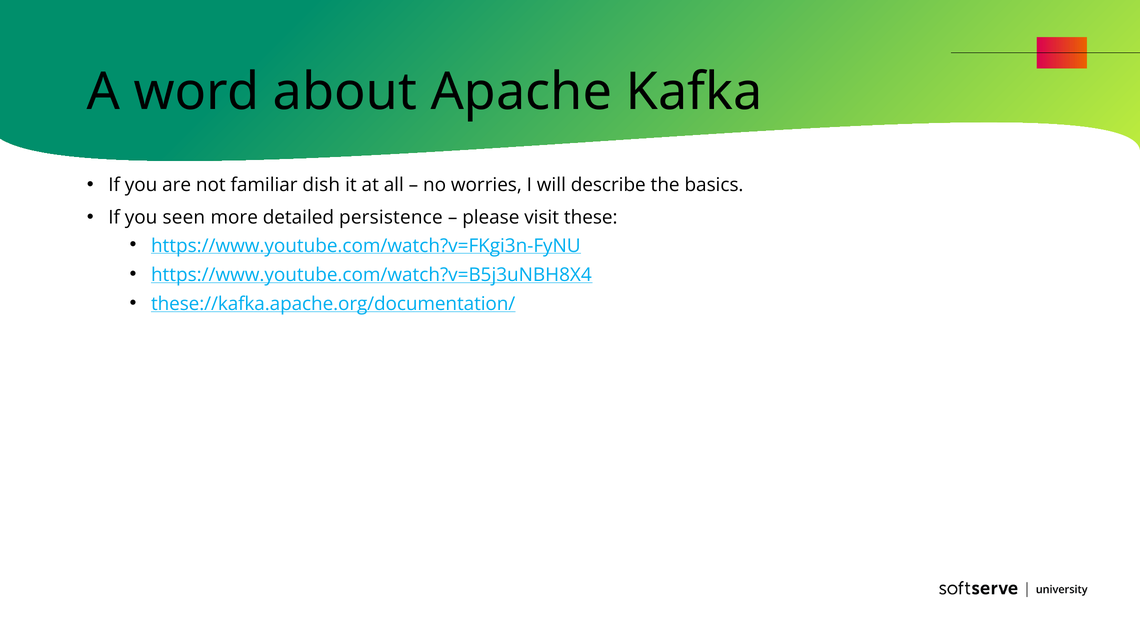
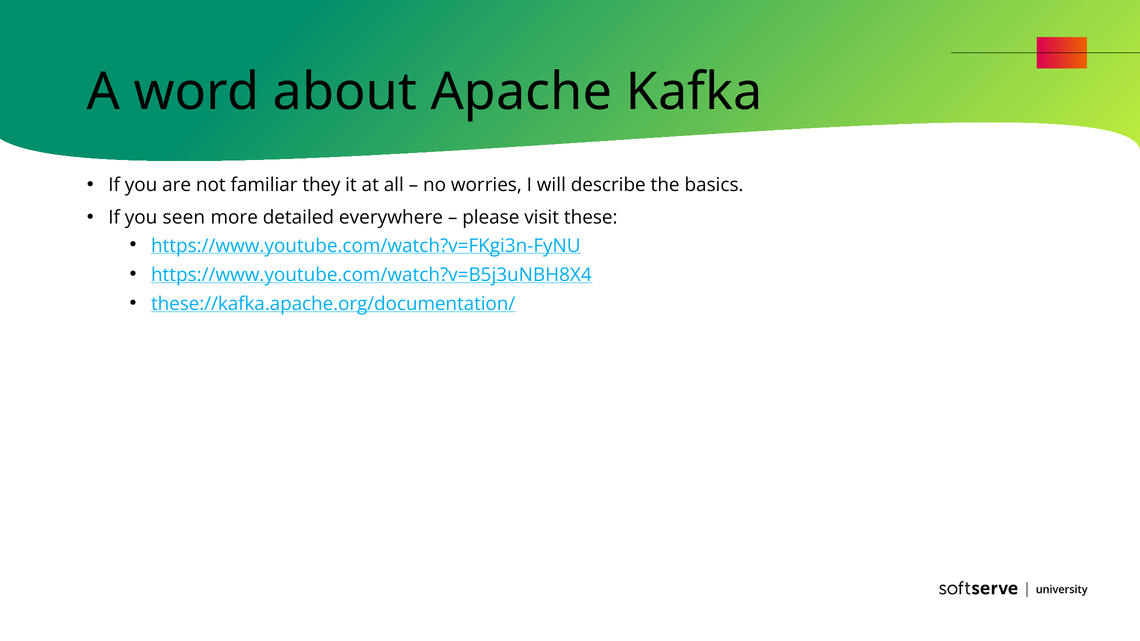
dish: dish -> they (321, 185)
persistence: persistence -> everywhere (391, 217)
